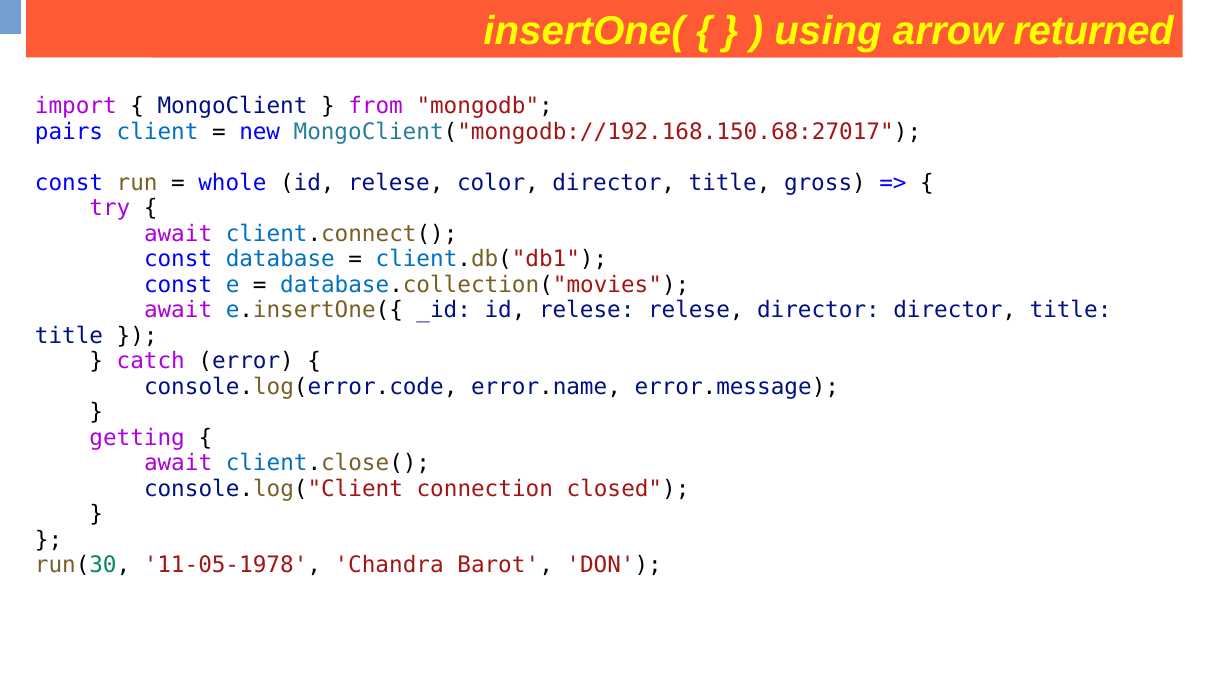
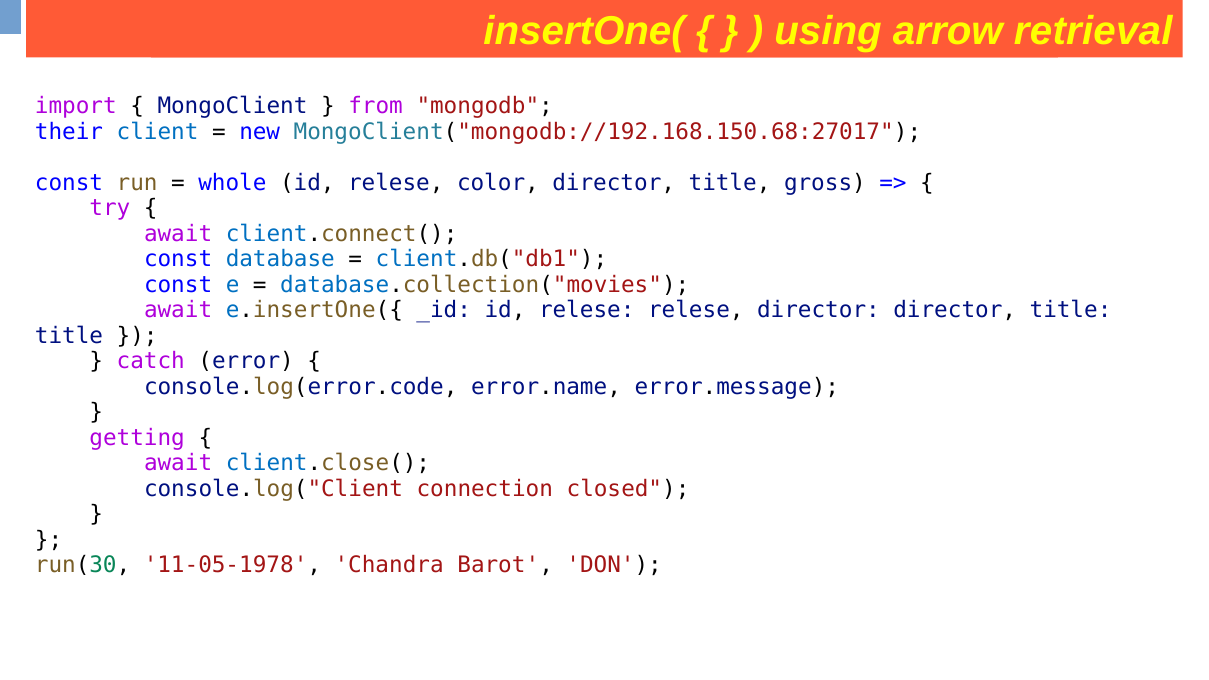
returned: returned -> retrieval (1093, 31)
pairs: pairs -> their (69, 132)
